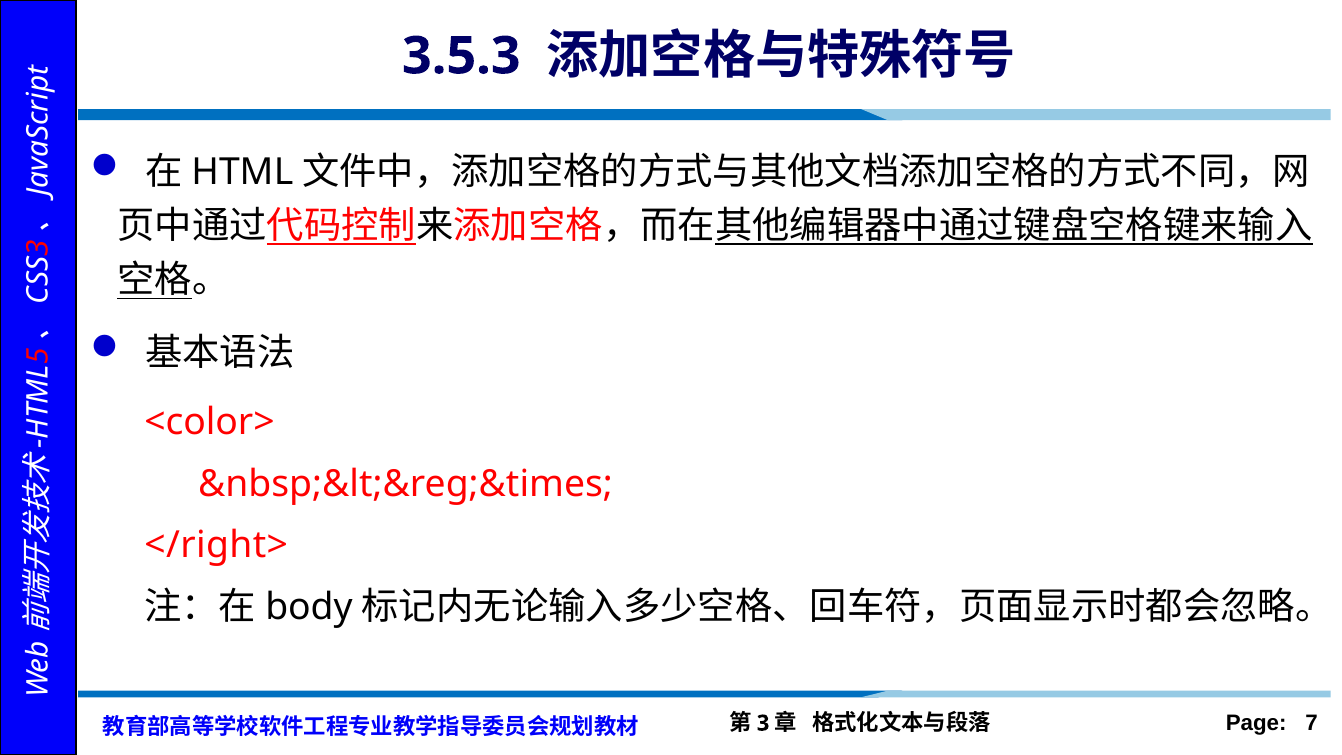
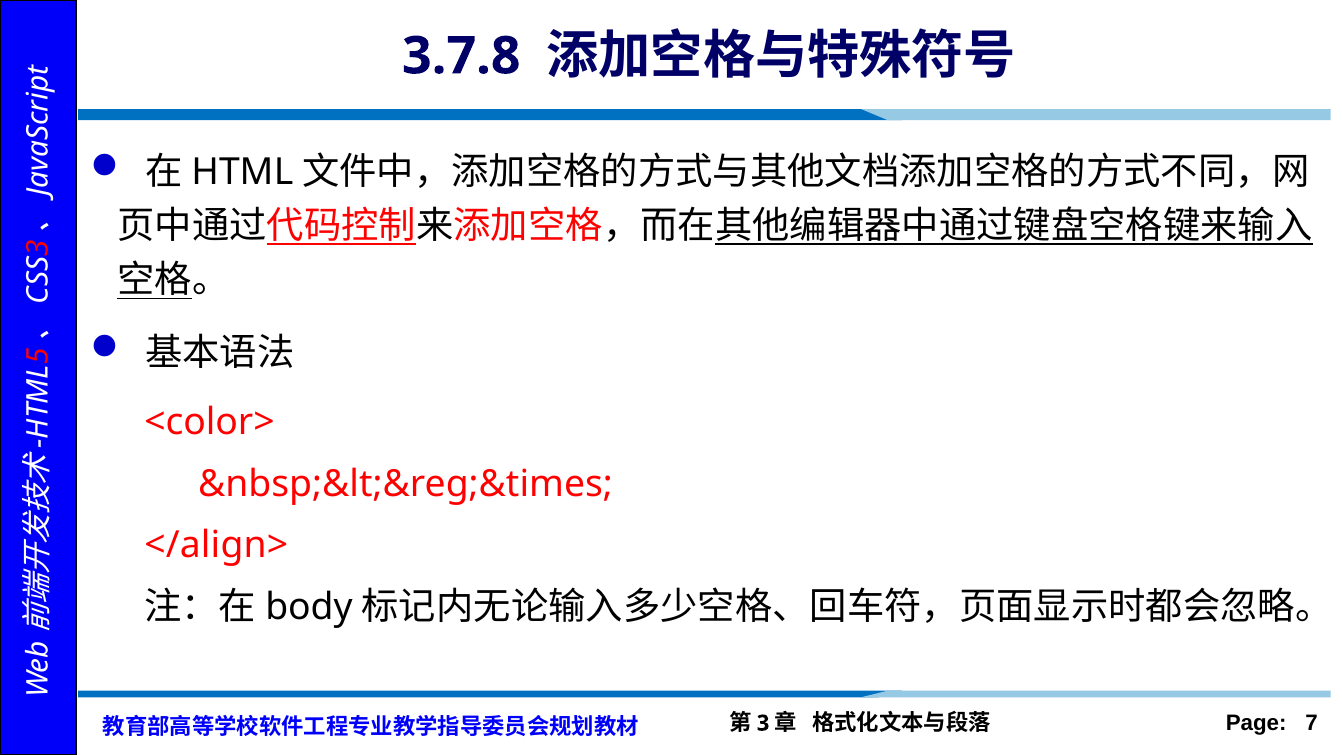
3.5.3: 3.5.3 -> 3.7.8 (461, 56)
</right>: </right> -> </align> (216, 545)
